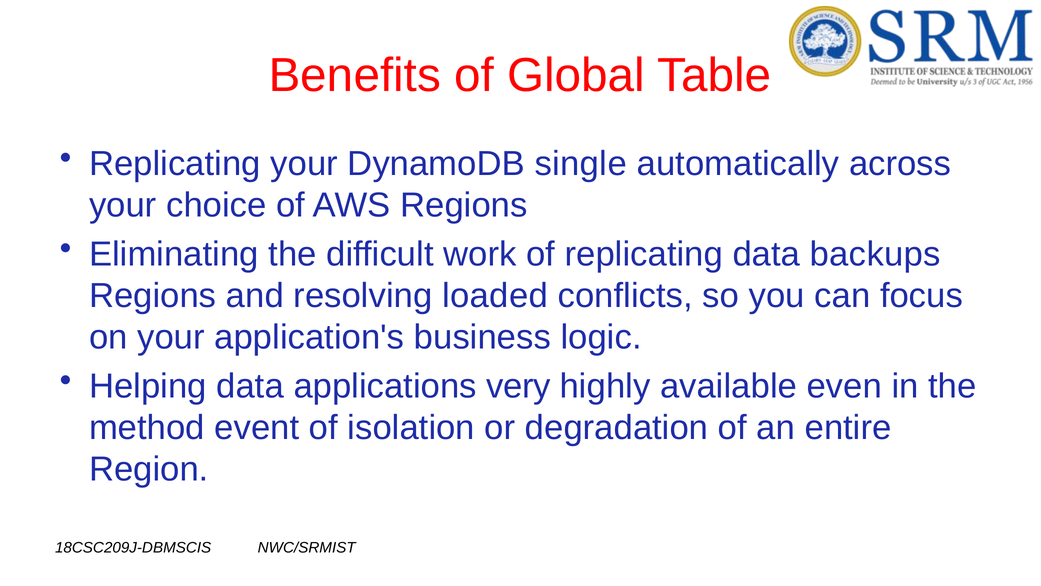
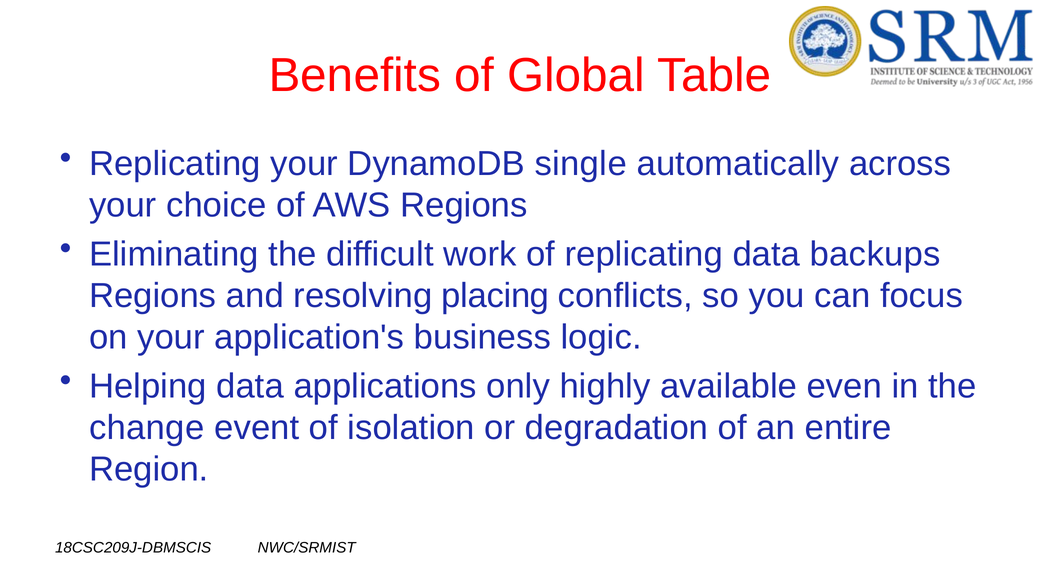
loaded: loaded -> placing (495, 296)
very: very -> only (518, 386)
method: method -> change (147, 428)
